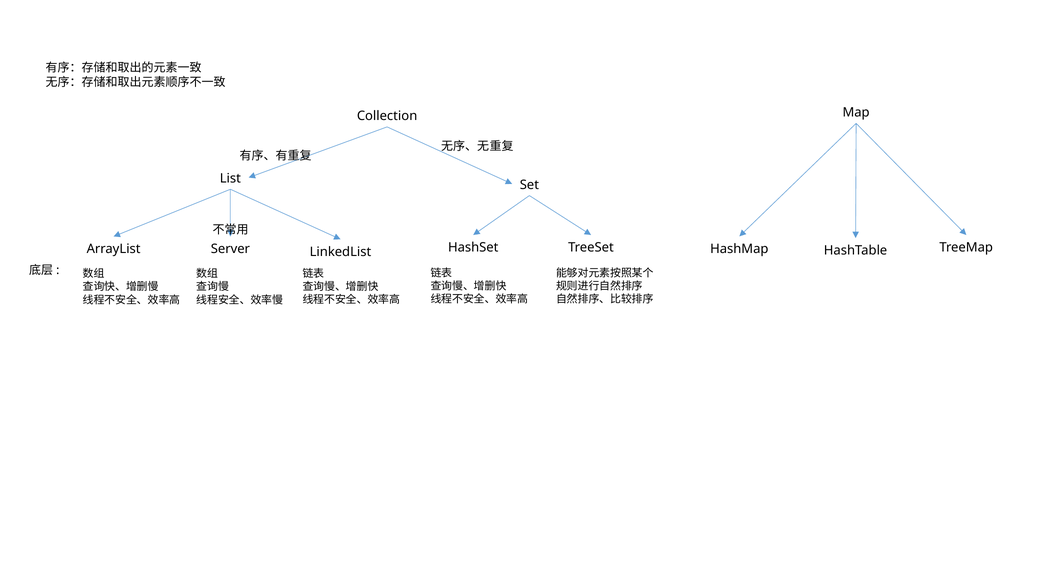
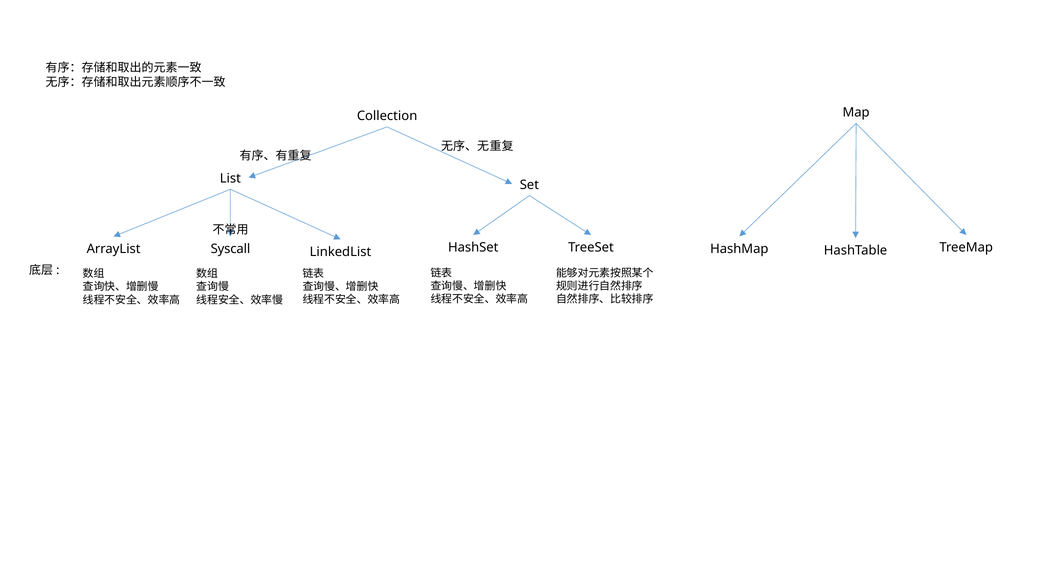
Server: Server -> Syscall (230, 249)
